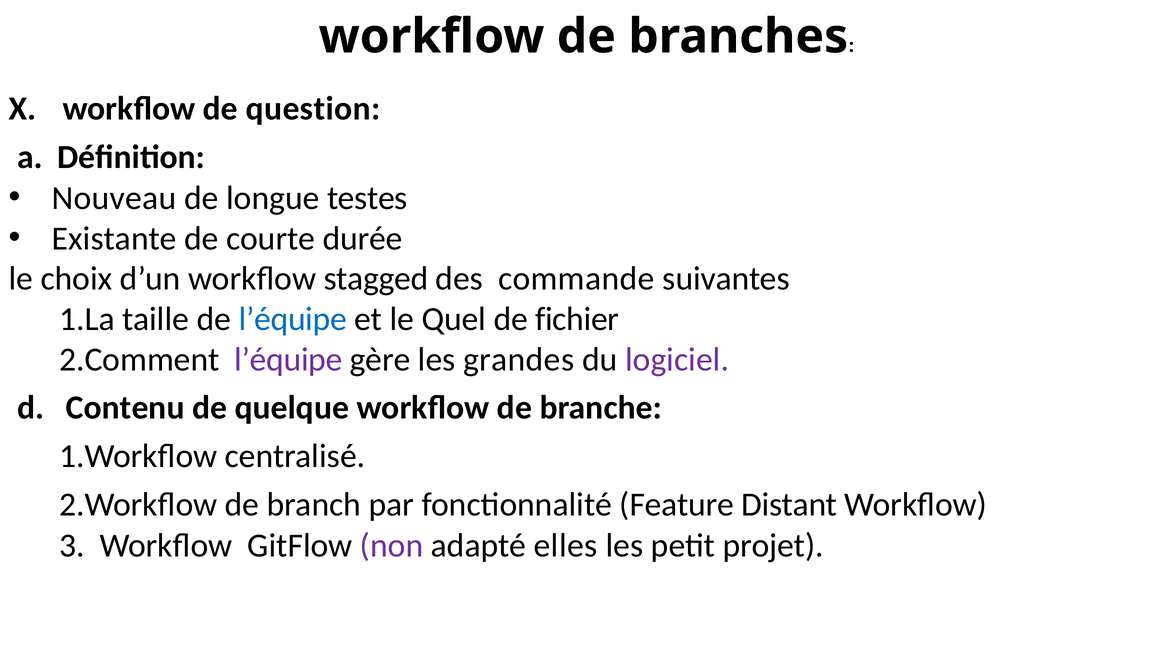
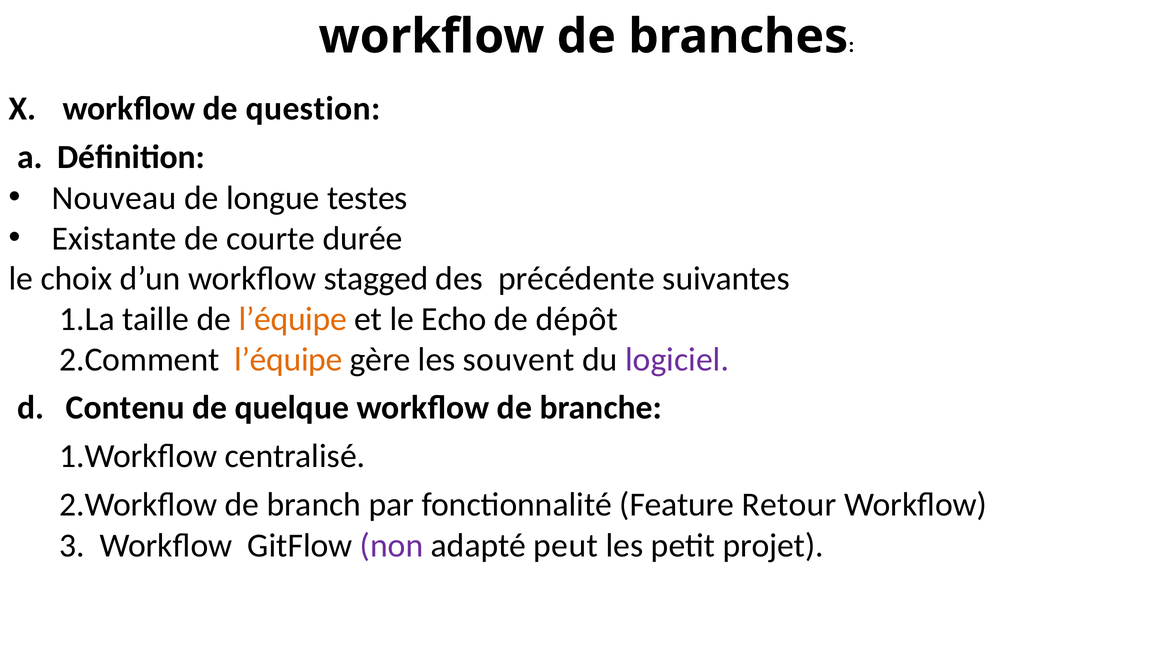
commande: commande -> précédente (576, 279)
l’équipe colour: blue -> orange (293, 319)
Quel: Quel -> Echo (454, 319)
fichier: fichier -> dépôt (577, 319)
l’équipe colour: purple -> orange (288, 360)
grandes: grandes -> souvent (519, 360)
Distant: Distant -> Retour (789, 504)
elles: elles -> peut (566, 545)
